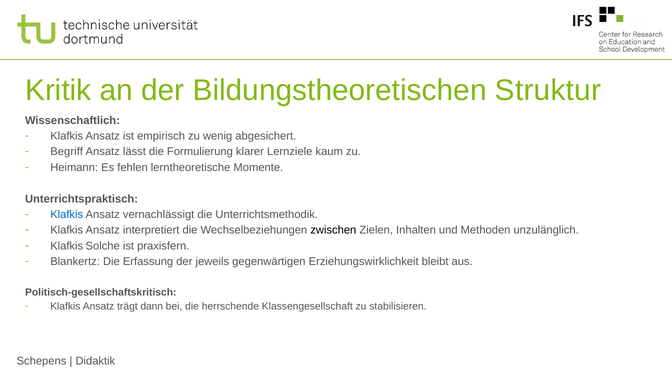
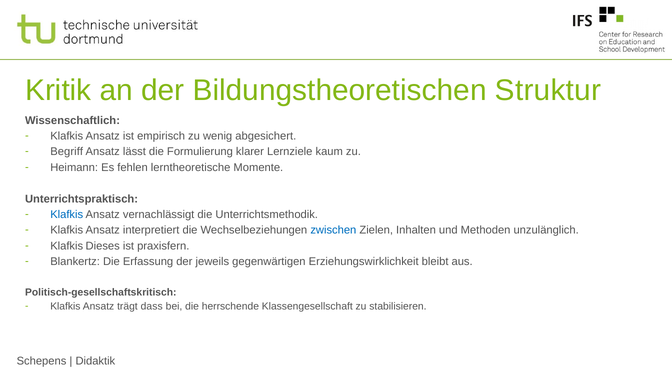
zwischen colour: black -> blue (333, 230)
Solche: Solche -> Dieses (103, 246)
dann: dann -> dass (152, 307)
